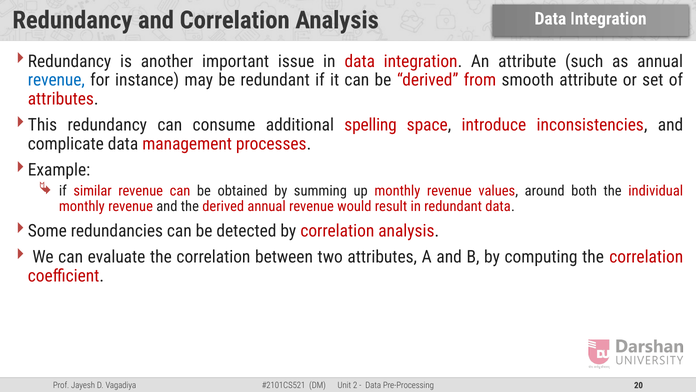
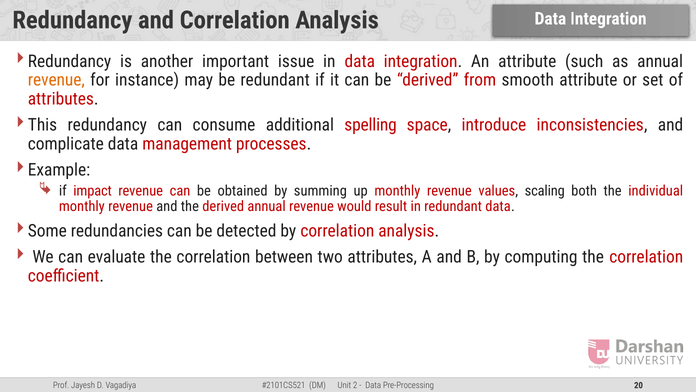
revenue colour: blue -> orange (56, 80)
similar: similar -> impact (93, 190)
around: around -> scaling (545, 190)
